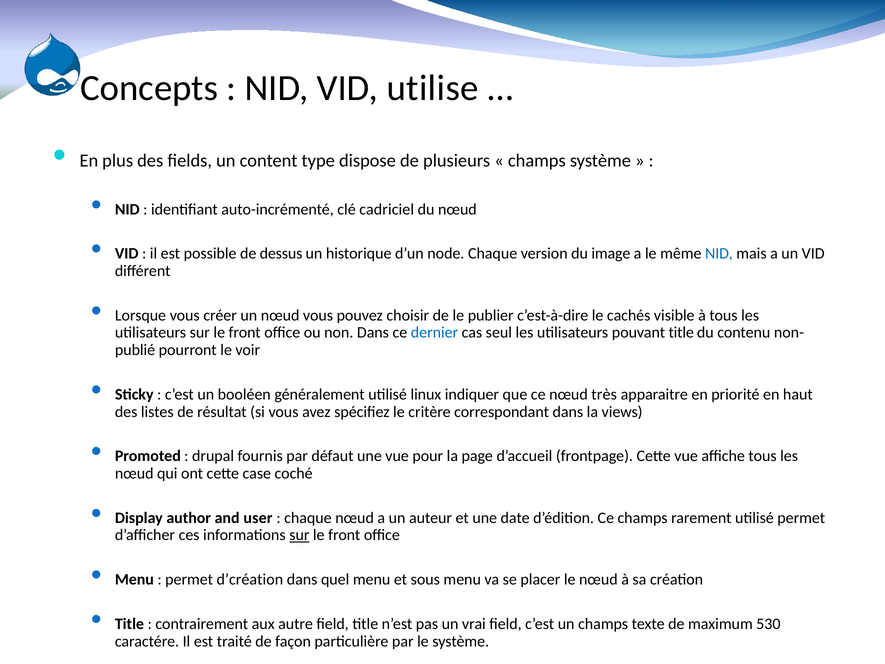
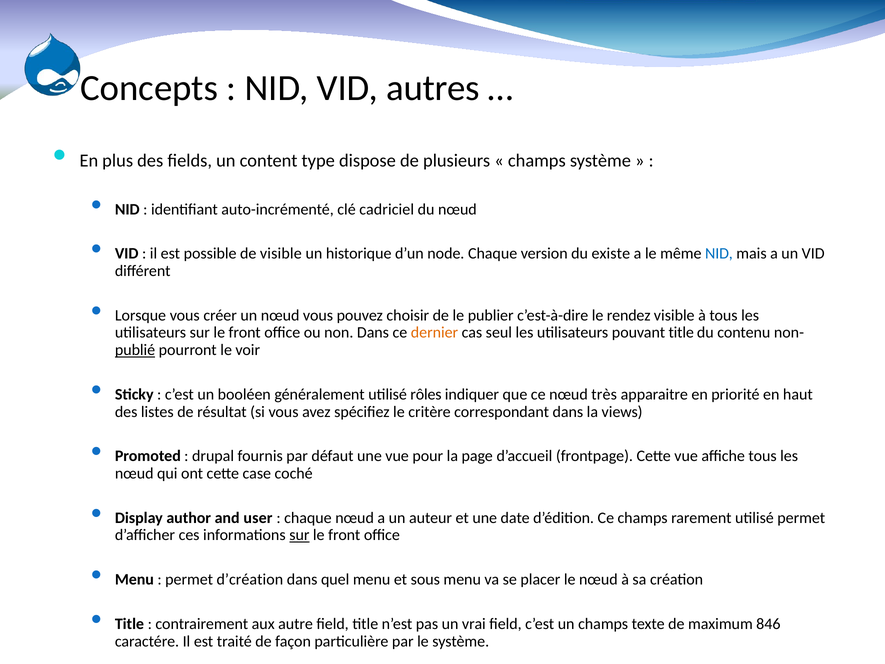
utilise: utilise -> autres (433, 88)
de dessus: dessus -> visible (281, 254)
image: image -> existe (611, 254)
cachés: cachés -> rendez (629, 315)
dernier colour: blue -> orange (434, 333)
publié underline: none -> present (135, 350)
linux: linux -> rôles (426, 394)
530: 530 -> 846 (768, 624)
